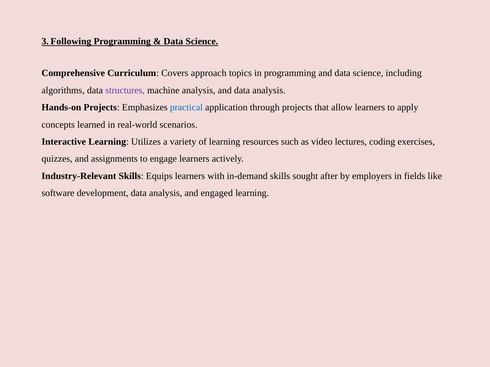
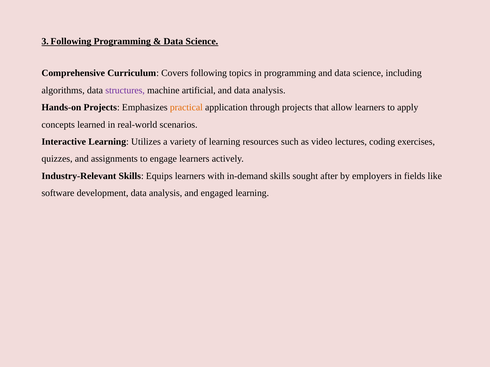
Covers approach: approach -> following (209, 73)
machine analysis: analysis -> artificial (199, 90)
practical colour: blue -> orange (186, 108)
